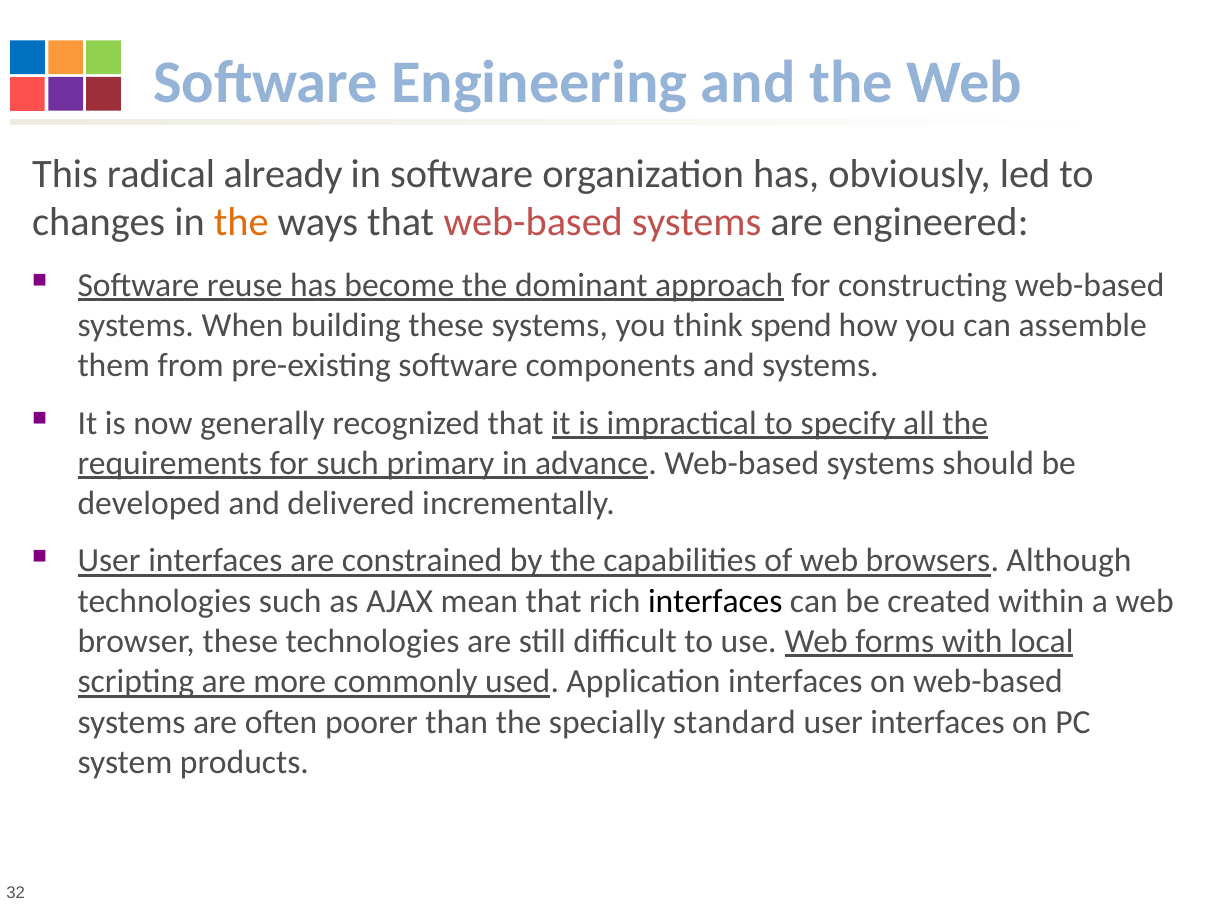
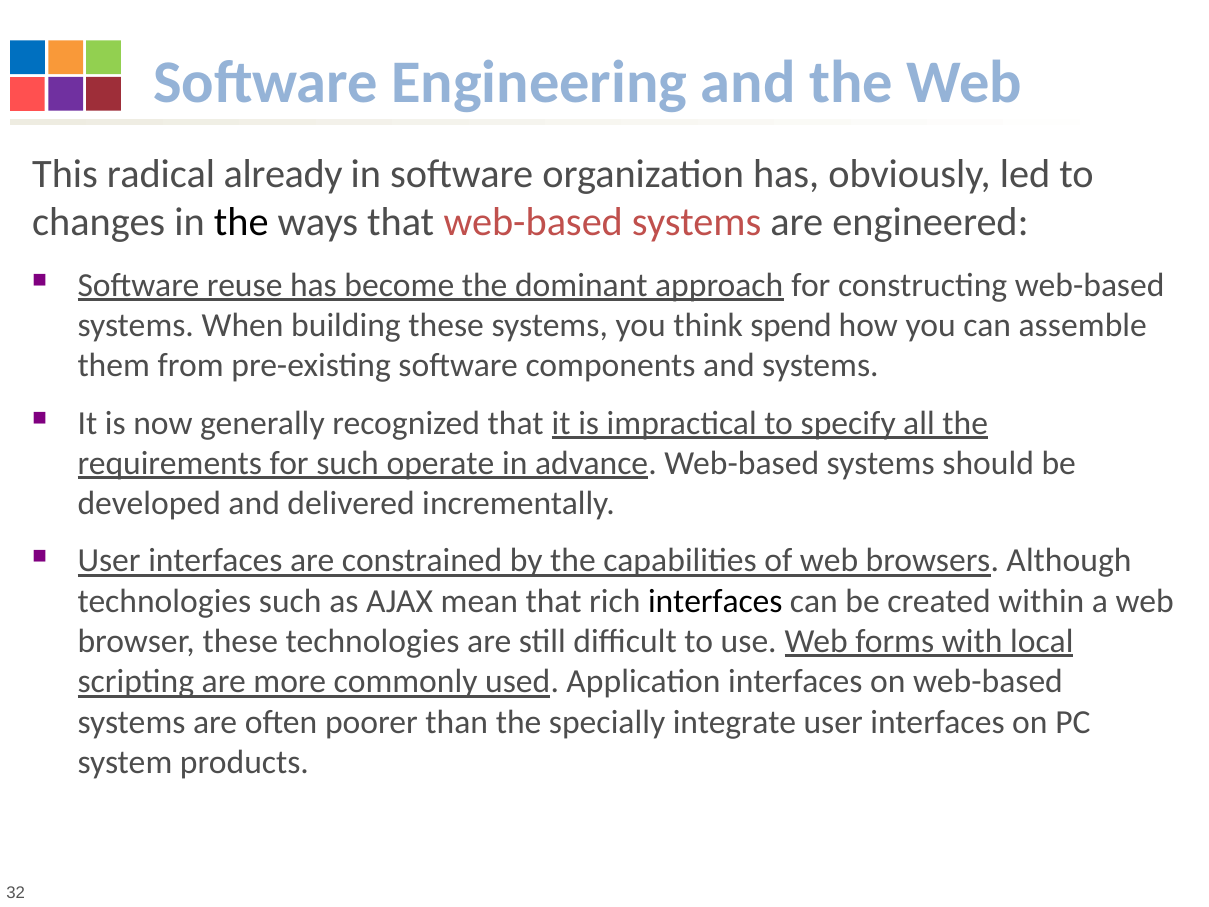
the colour: orange -> black (241, 222)
primary: primary -> operate (440, 463)
standard: standard -> integrate (734, 722)
